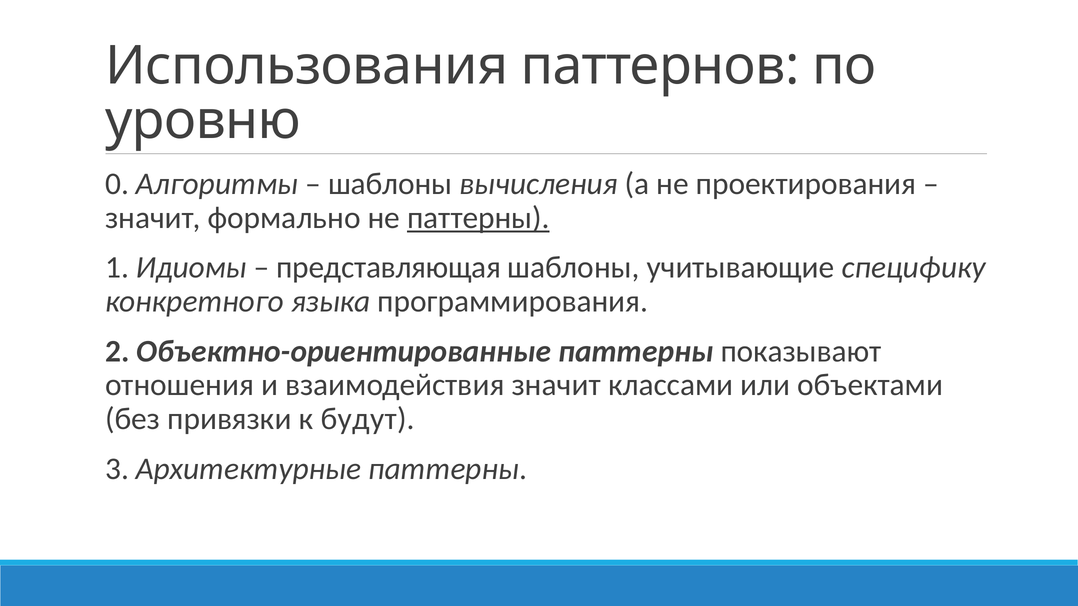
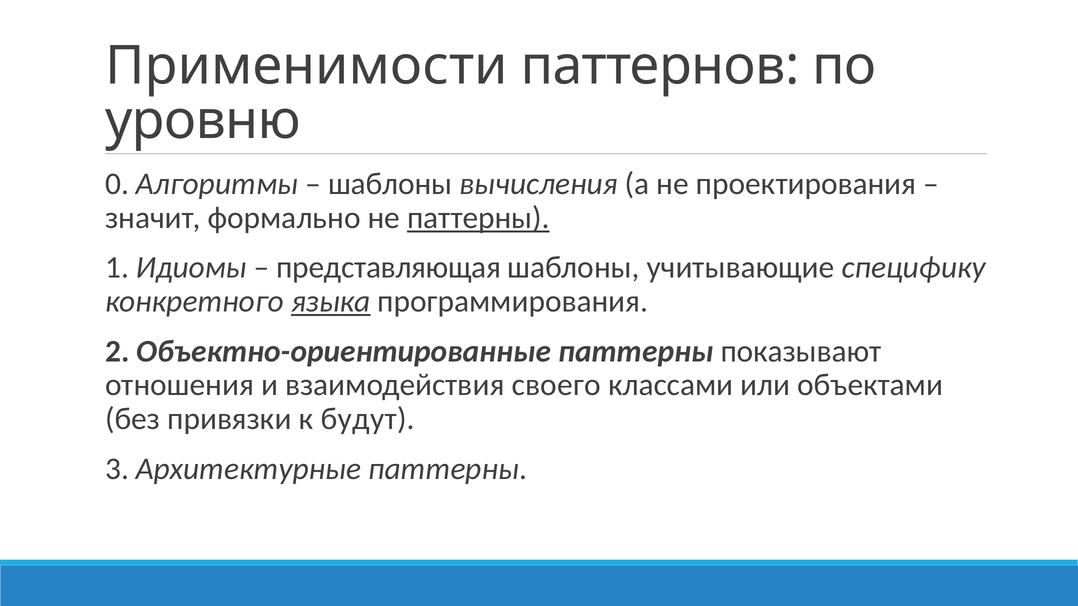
Использования: Использования -> Применимости (306, 66)
языка underline: none -> present (331, 302)
взаимодействия значит: значит -> своего (556, 385)
